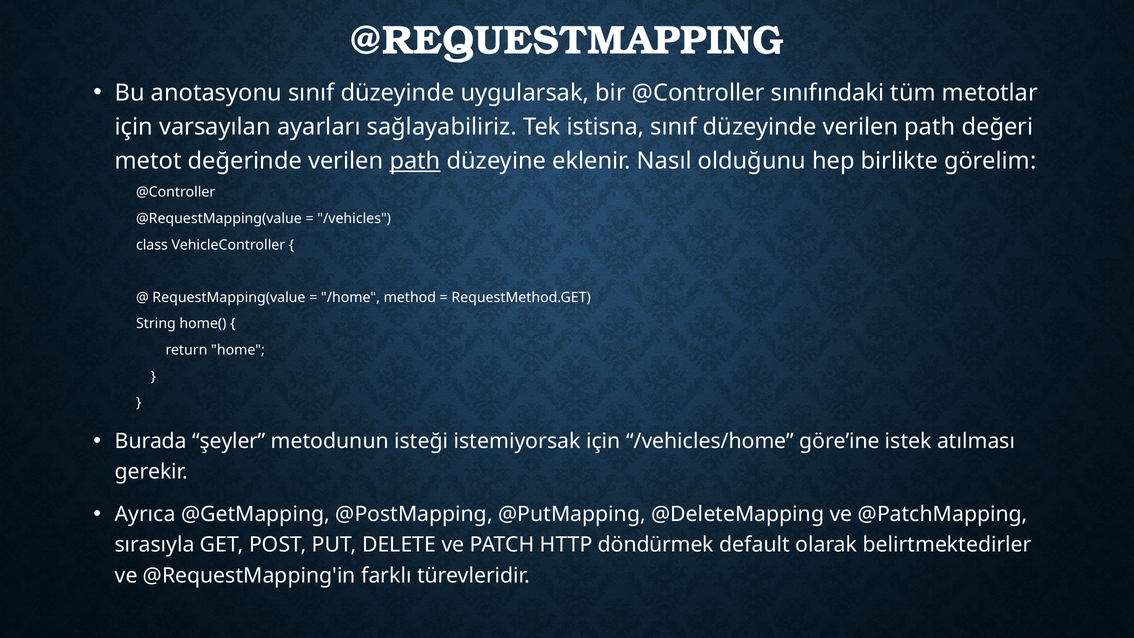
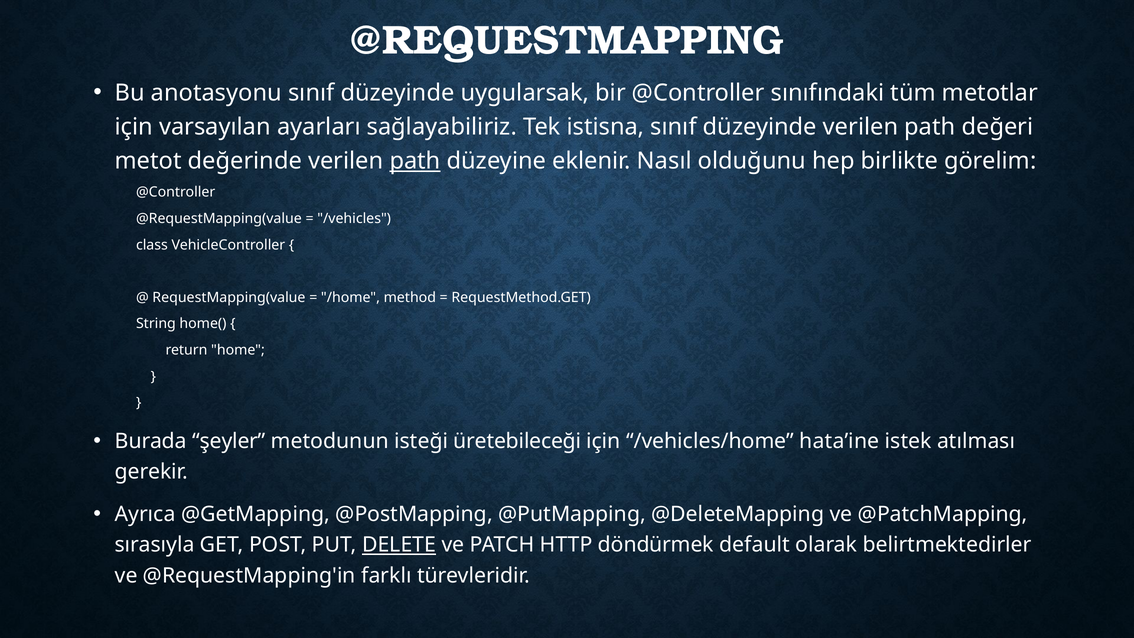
istemiyorsak: istemiyorsak -> üretebileceği (517, 441)
göre’ine: göre’ine -> hata’ine (839, 441)
DELETE underline: none -> present (399, 545)
